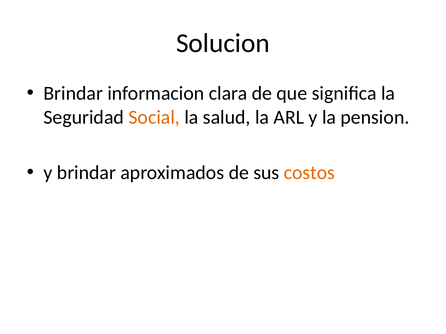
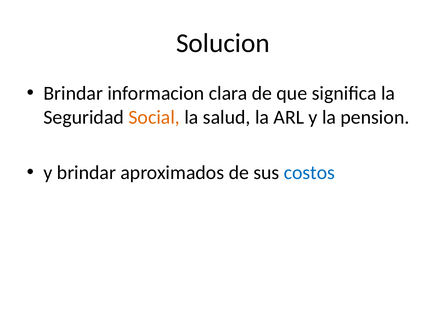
costos colour: orange -> blue (309, 173)
